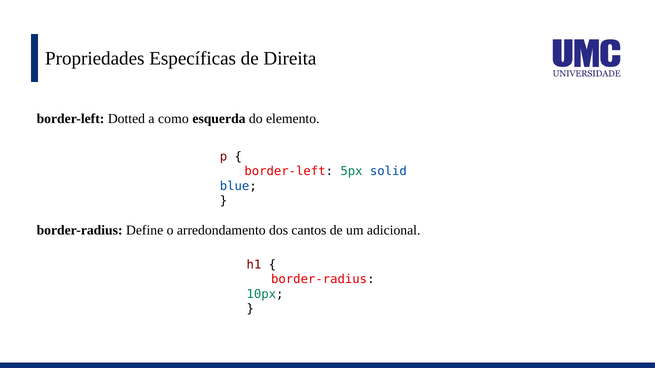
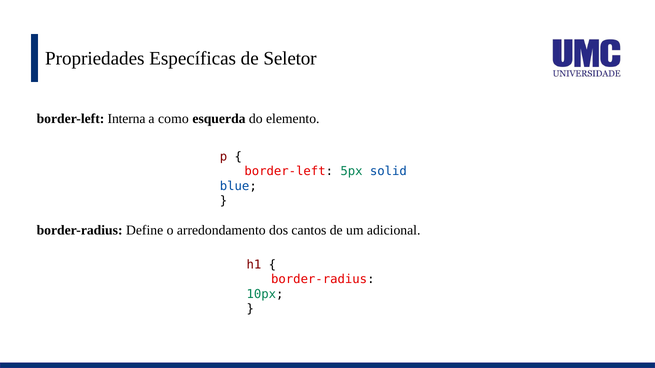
Direita: Direita -> Seletor (290, 59)
Dotted: Dotted -> Interna (127, 119)
